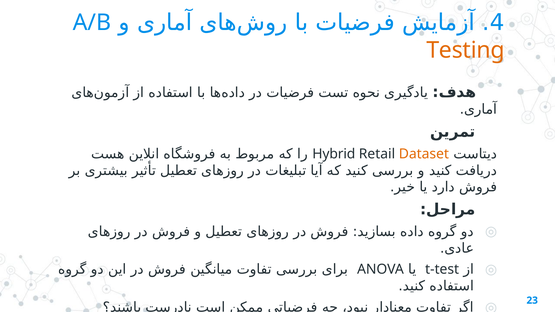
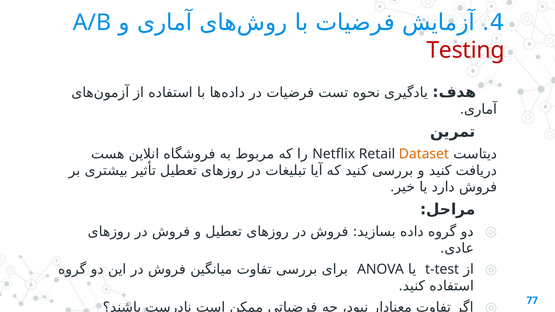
Testing colour: orange -> red (466, 50)
Hybrid: Hybrid -> Netflix (334, 154)
23: 23 -> 77 (532, 301)
